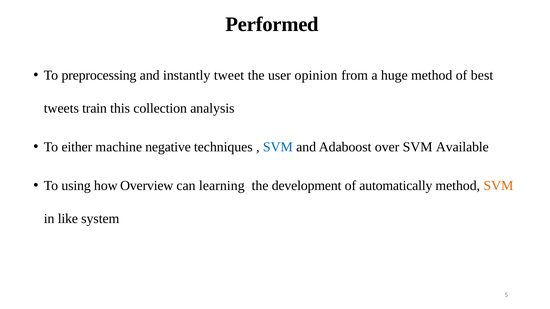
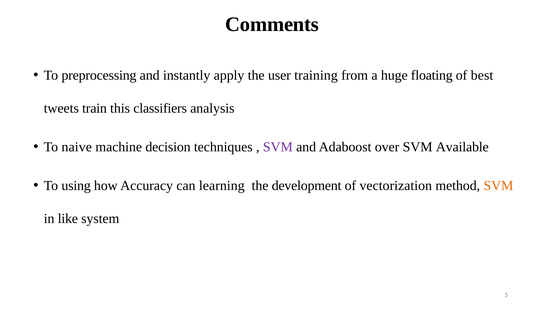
Performed: Performed -> Comments (272, 24)
tweet: tweet -> apply (229, 76)
opinion: opinion -> training (316, 76)
huge method: method -> floating (432, 76)
collection: collection -> classifiers (160, 109)
either: either -> naive (77, 147)
negative: negative -> decision (168, 147)
SVM colour: blue -> purple (278, 147)
Overview: Overview -> Accuracy (147, 186)
automatically: automatically -> vectorization (396, 186)
